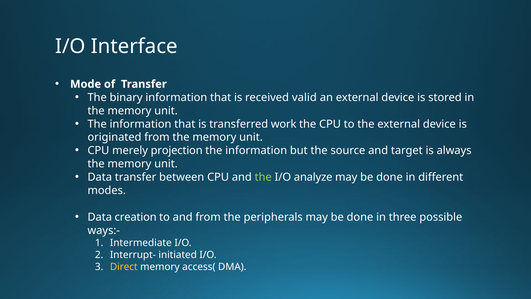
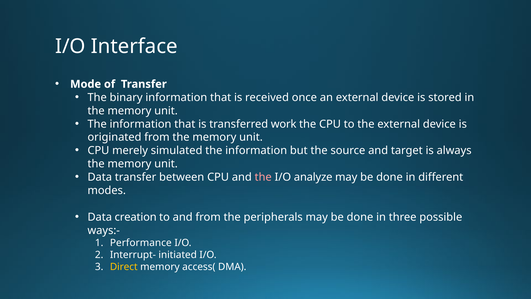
valid: valid -> once (304, 97)
projection: projection -> simulated (177, 150)
the colour: light green -> pink (263, 177)
Intermediate: Intermediate -> Performance (141, 243)
